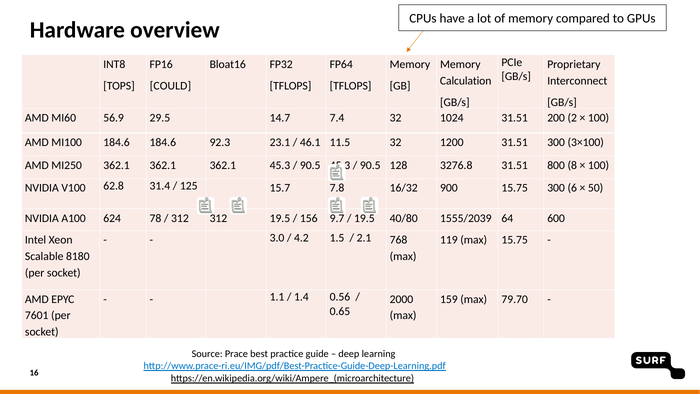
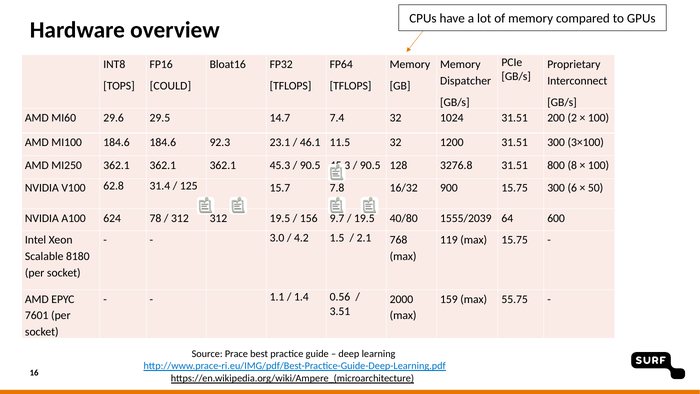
Calculation: Calculation -> Dispatcher (466, 81)
56.9: 56.9 -> 29.6 (114, 118)
79.70: 79.70 -> 55.75 (515, 299)
0.65: 0.65 -> 3.51 (340, 311)
